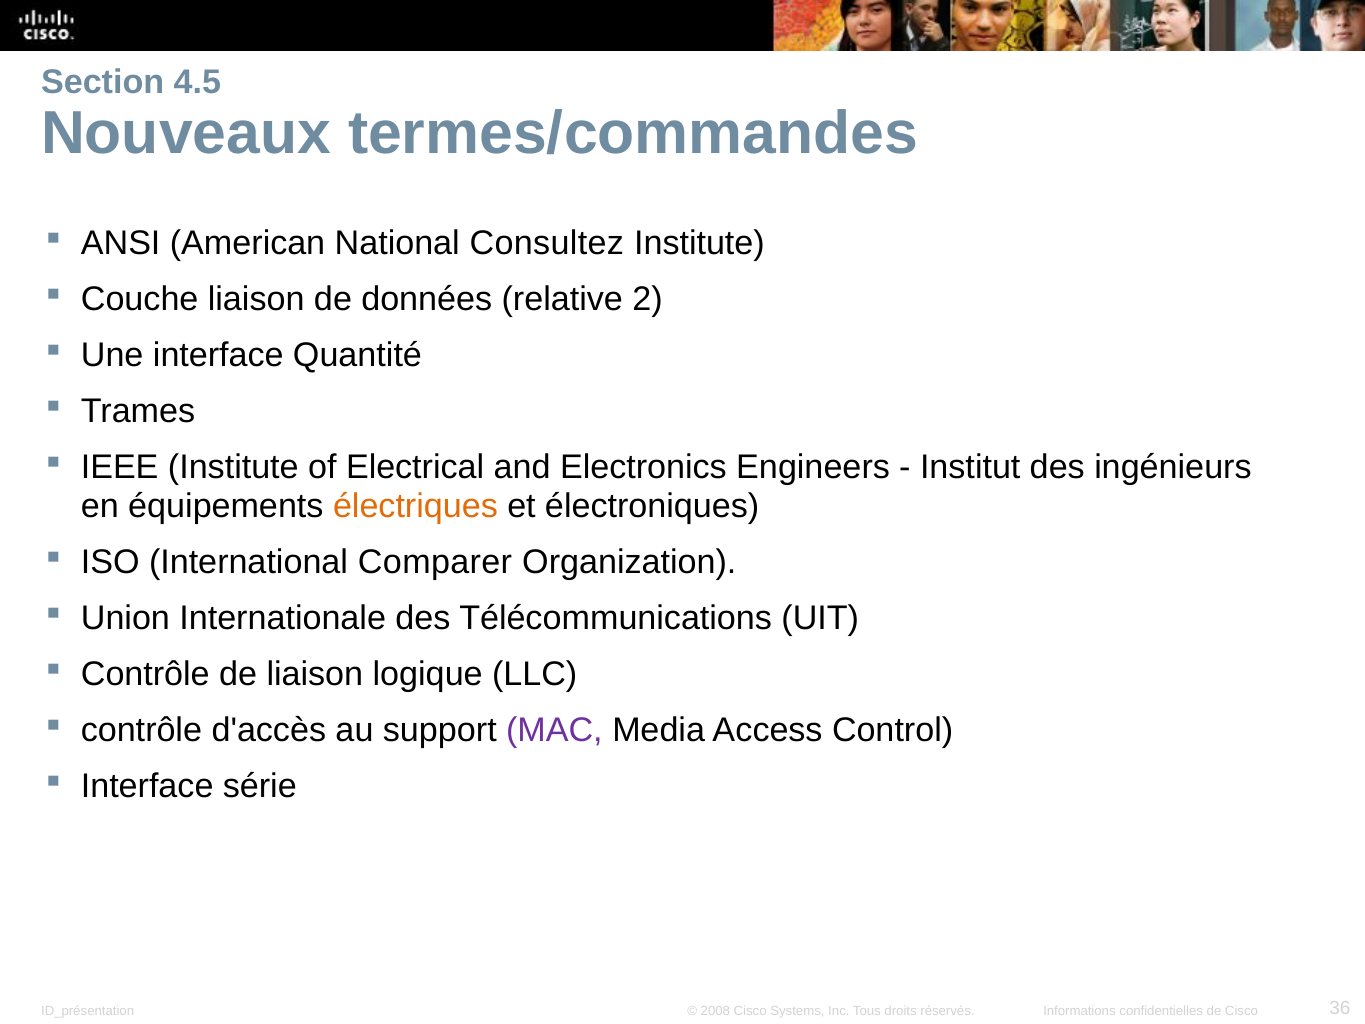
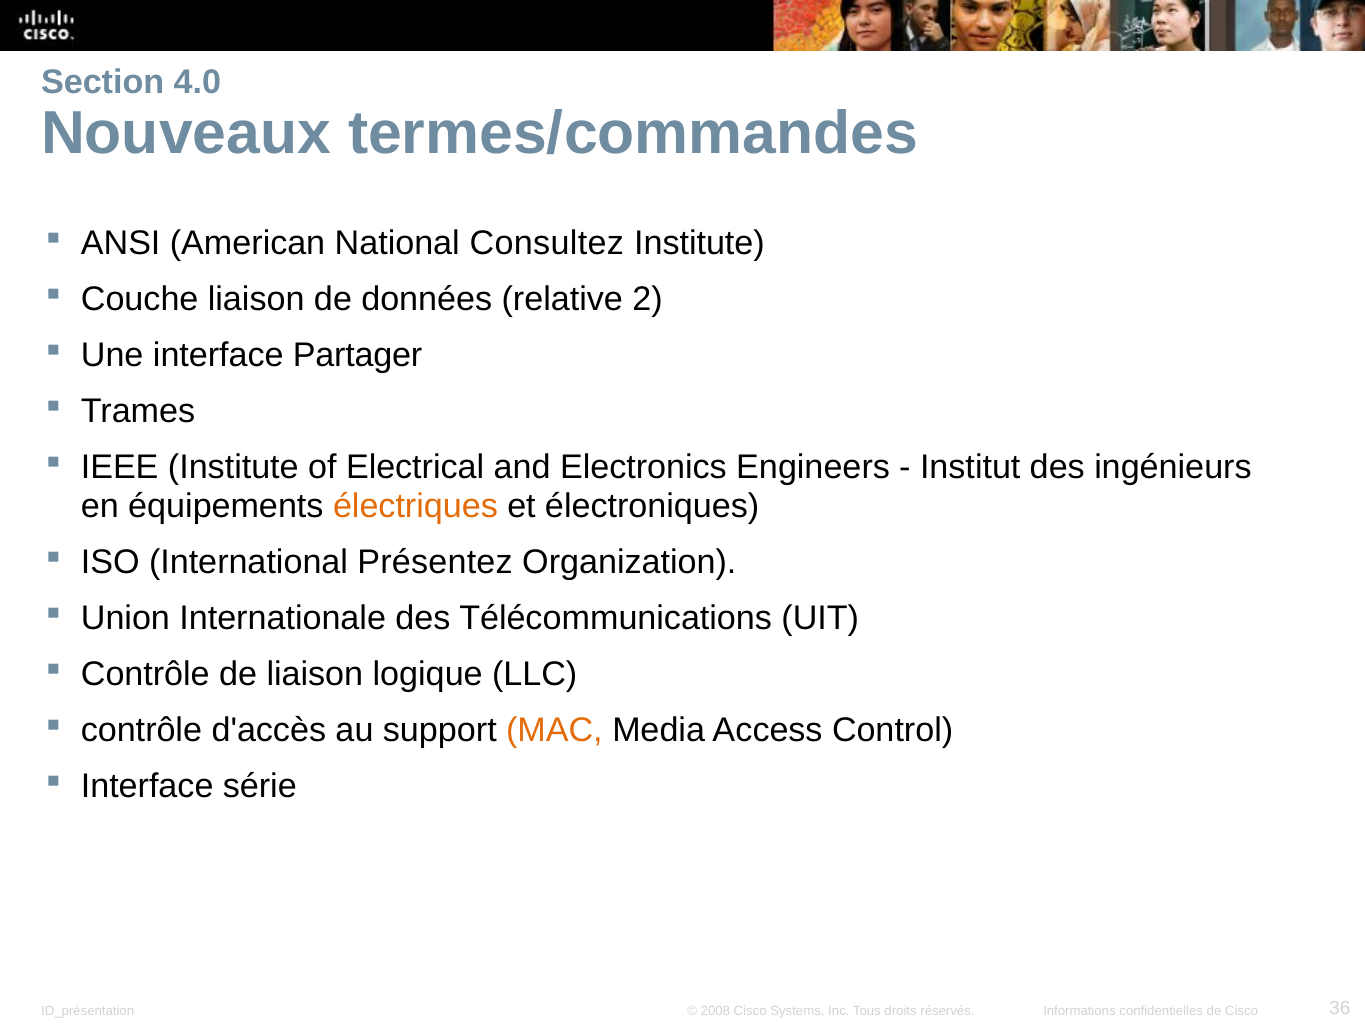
4.5: 4.5 -> 4.0 (197, 82)
Quantité: Quantité -> Partager (358, 355)
Comparer: Comparer -> Présentez (435, 562)
MAC colour: purple -> orange (554, 730)
